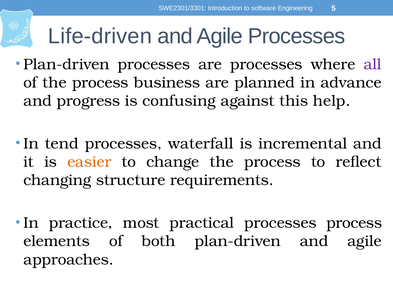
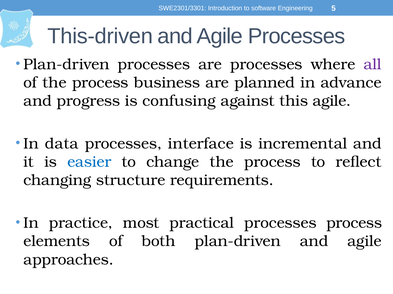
Life-driven: Life-driven -> This-driven (100, 36)
this help: help -> agile (332, 101)
tend: tend -> data (62, 144)
waterfall: waterfall -> interface (201, 144)
easier colour: orange -> blue (89, 162)
